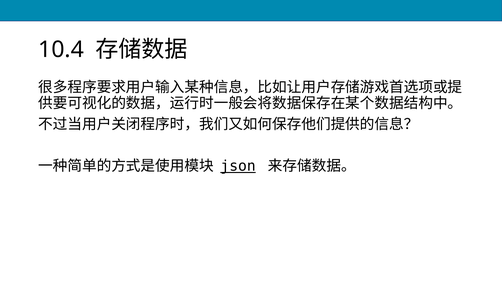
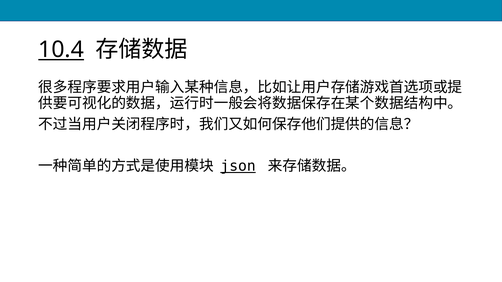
10.4 underline: none -> present (61, 50)
